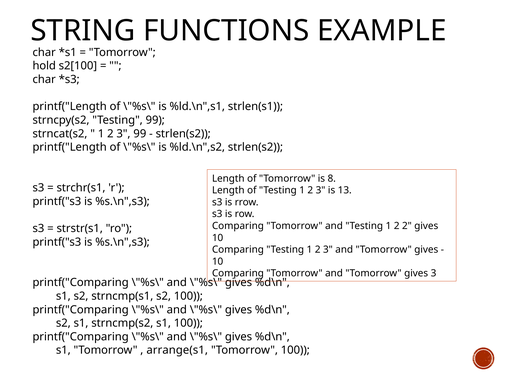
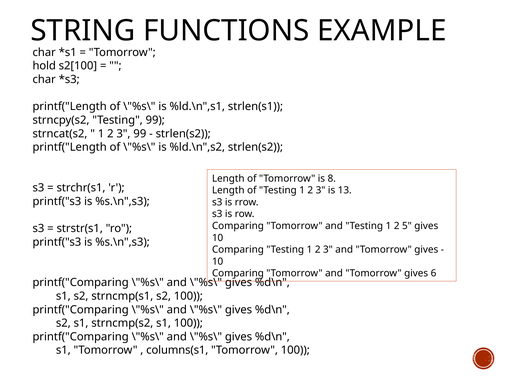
2 2: 2 -> 5 (407, 225)
gives 3: 3 -> 6 (433, 273)
arrange(s1: arrange(s1 -> columns(s1 (177, 350)
